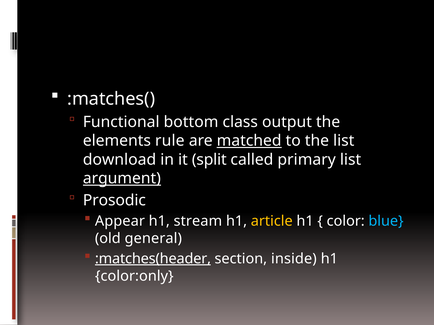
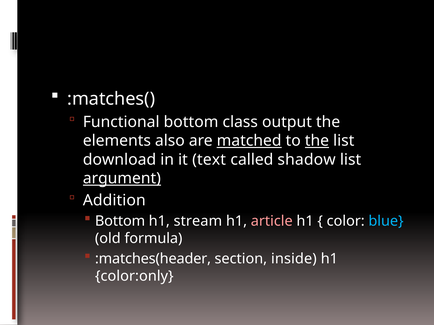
rule: rule -> also (170, 141)
the underline: none -> present (317, 141)
split: split -> text (209, 160)
primary: primary -> shadow (307, 160)
Prosodic: Prosodic -> Addition (114, 201)
Appear: Appear -> Bottom (120, 221)
article colour: yellow -> pink (272, 221)
general: general -> formula (153, 239)
:matches(header underline: present -> none (153, 259)
